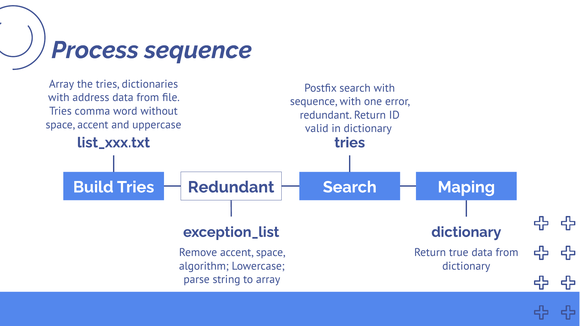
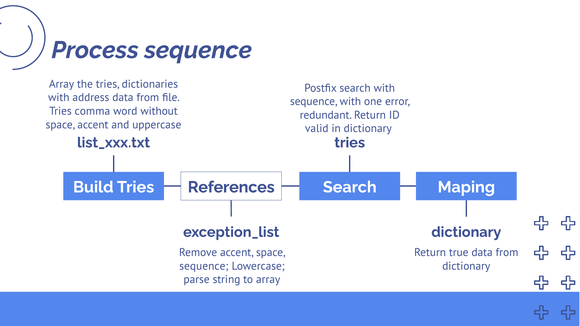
Redundant: Redundant -> References (231, 187)
algorithm: algorithm -> sequence (204, 266)
